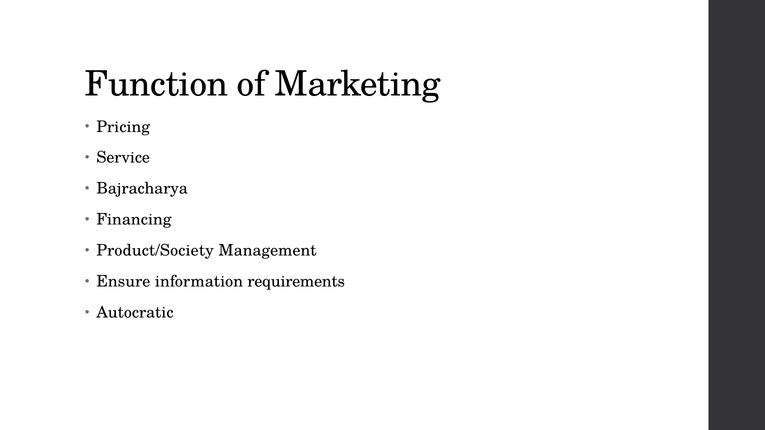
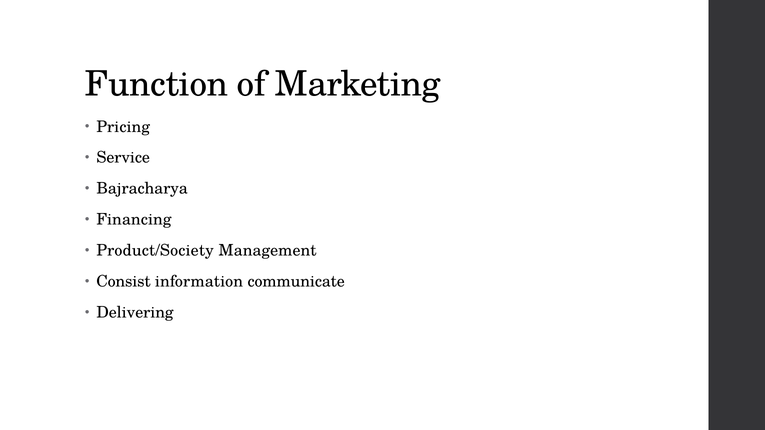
Ensure: Ensure -> Consist (123, 282)
requirements: requirements -> communicate (296, 282)
Autocratic: Autocratic -> Delivering (135, 313)
